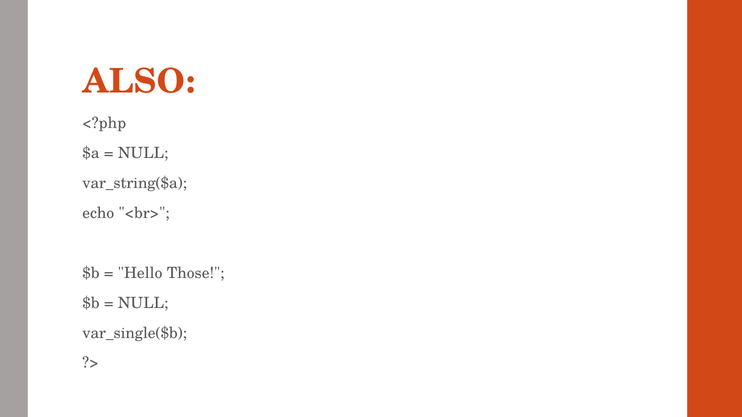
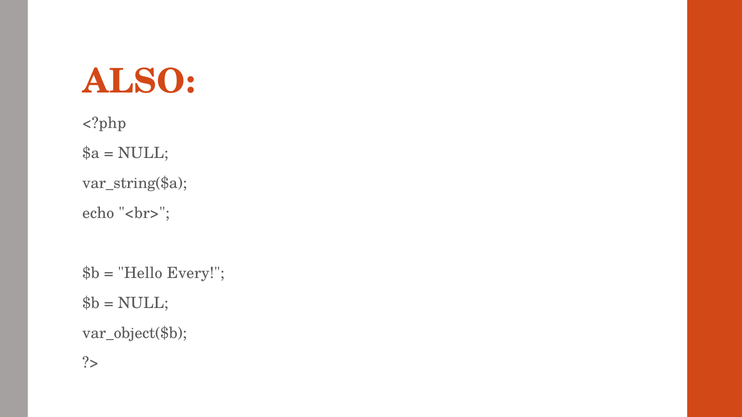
Those: Those -> Every (196, 273)
var_single($b: var_single($b -> var_object($b (135, 333)
